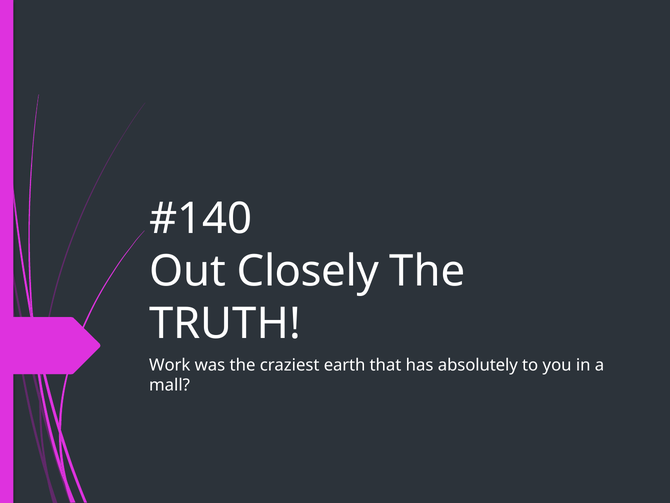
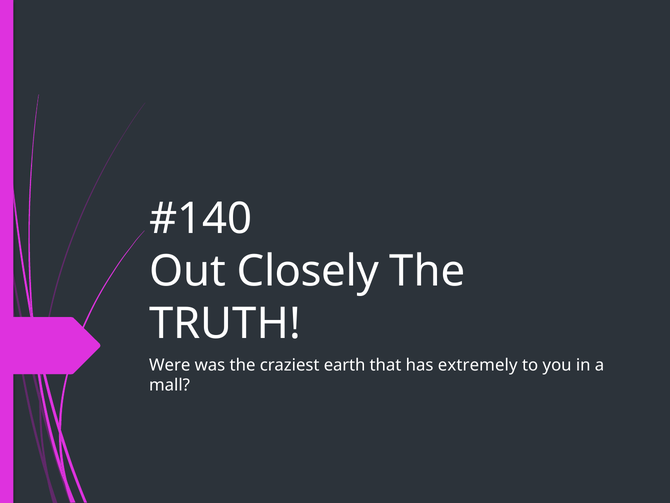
Work: Work -> Were (170, 365)
absolutely: absolutely -> extremely (478, 365)
